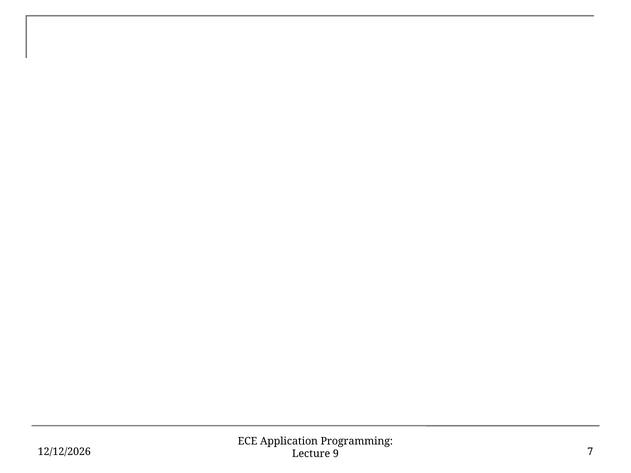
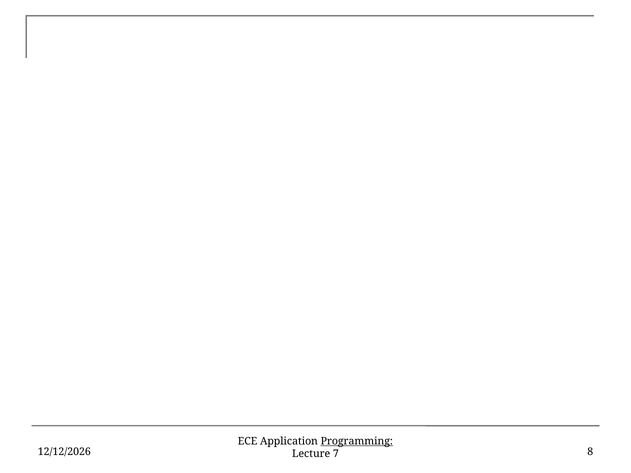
Programming underline: none -> present (357, 441)
7: 7 -> 8 (590, 452)
9: 9 -> 7 (336, 454)
